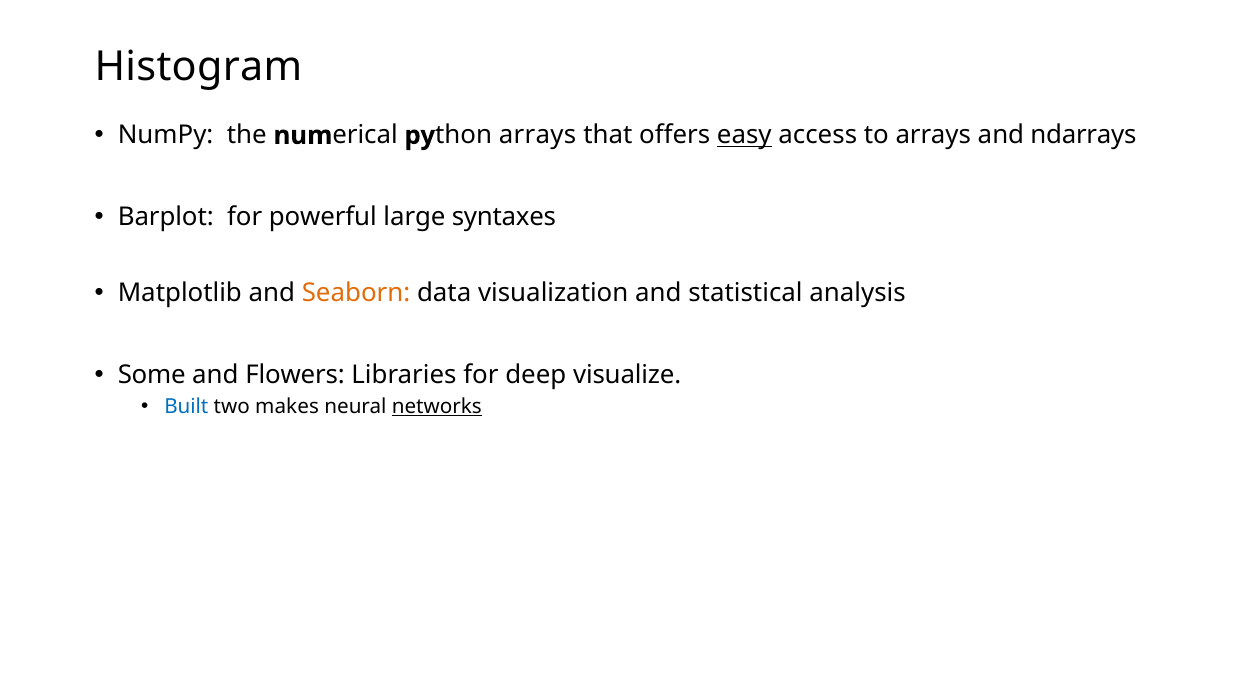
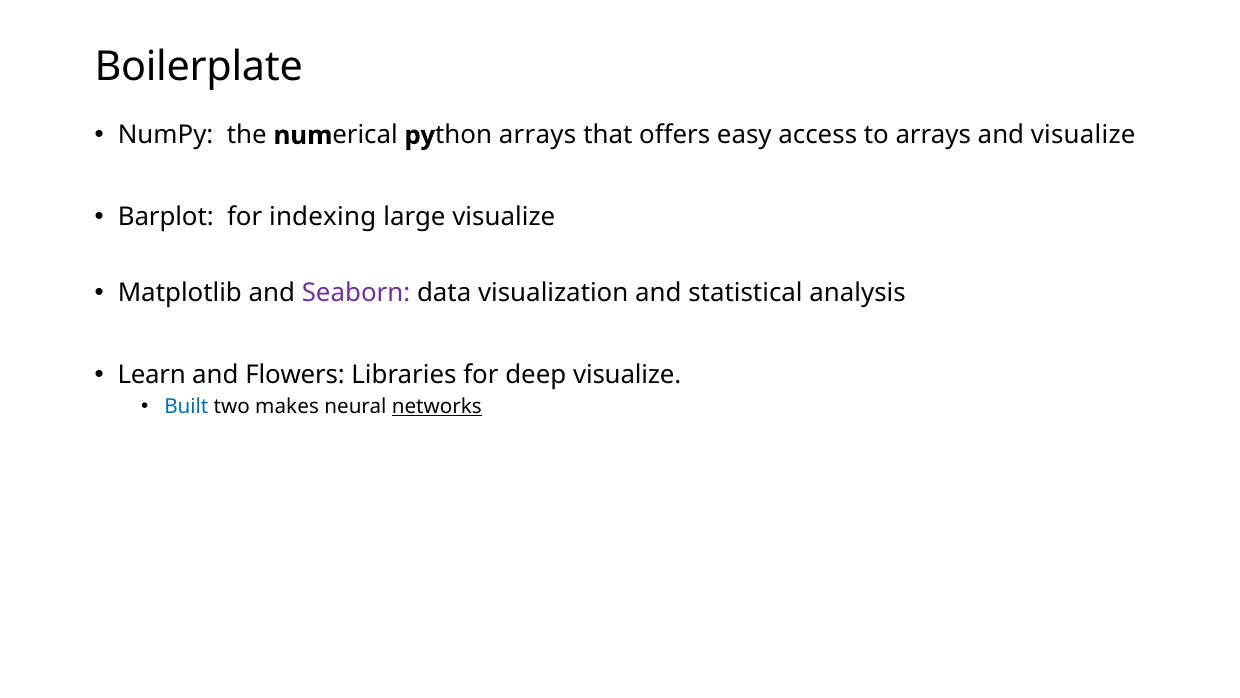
Histogram: Histogram -> Boilerplate (199, 67)
easy underline: present -> none (744, 135)
and ndarrays: ndarrays -> visualize (1083, 135)
powerful: powerful -> indexing (323, 217)
large syntaxes: syntaxes -> visualize (504, 217)
Seaborn colour: orange -> purple (356, 293)
Some: Some -> Learn (152, 375)
